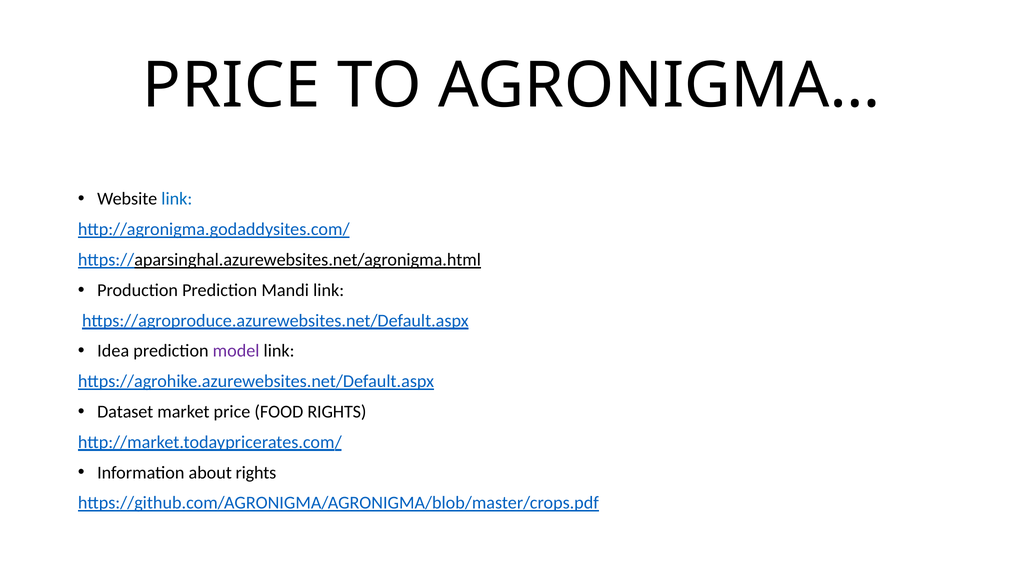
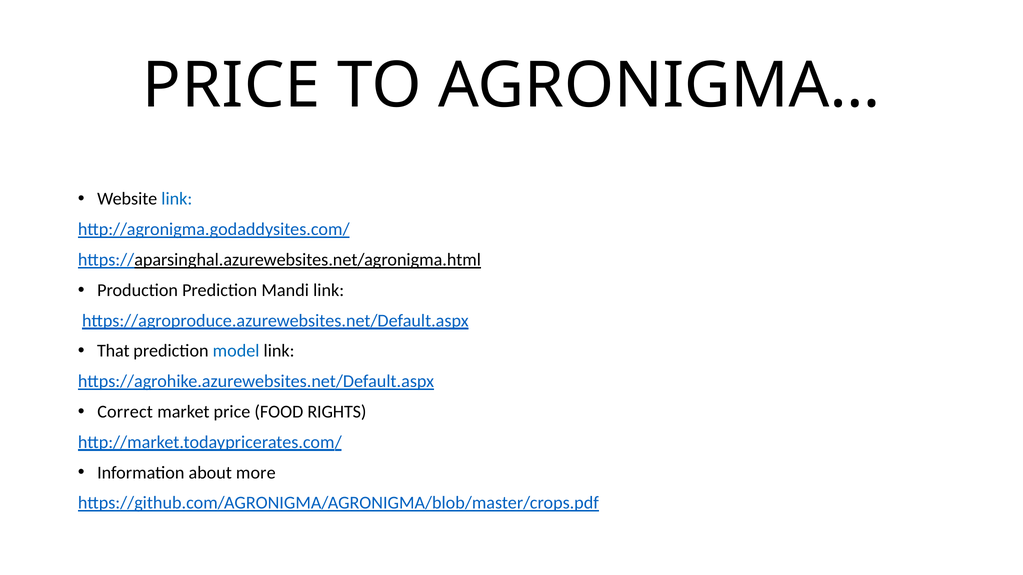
Idea: Idea -> That (113, 351)
model colour: purple -> blue (236, 351)
Dataset: Dataset -> Correct (125, 412)
about rights: rights -> more (256, 473)
